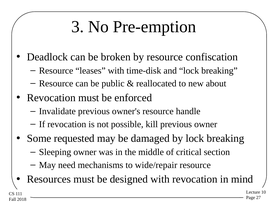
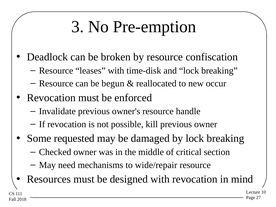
public: public -> begun (113, 83)
about: about -> occur (216, 83)
Sleeping: Sleeping -> Checked (55, 152)
